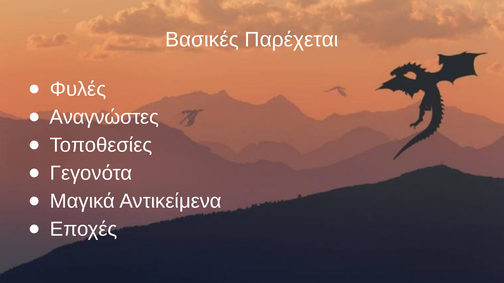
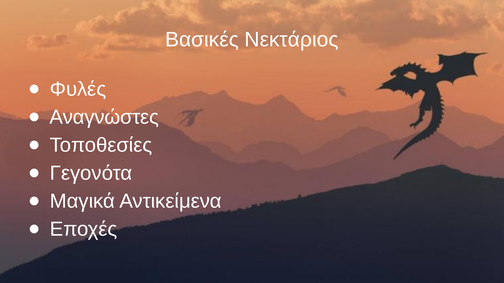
Παρέχεται: Παρέχεται -> Νεκτάριος (292, 40)
